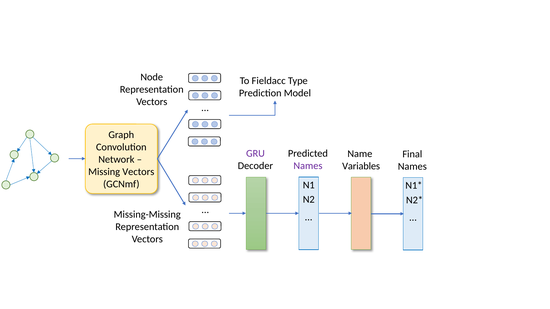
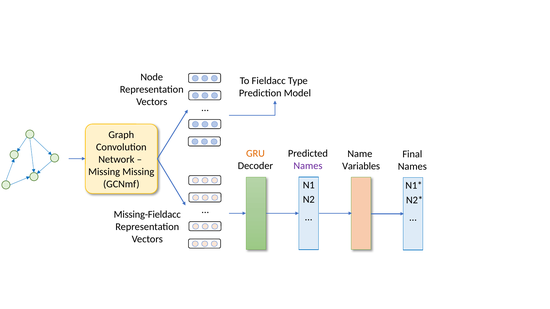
GRU colour: purple -> orange (255, 154)
Missing Vectors: Vectors -> Missing (138, 172)
Missing-Missing: Missing-Missing -> Missing-Fieldacc (147, 215)
